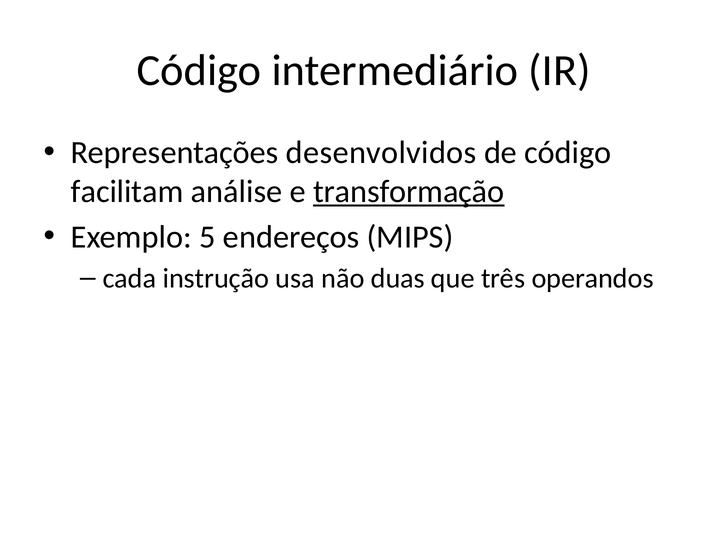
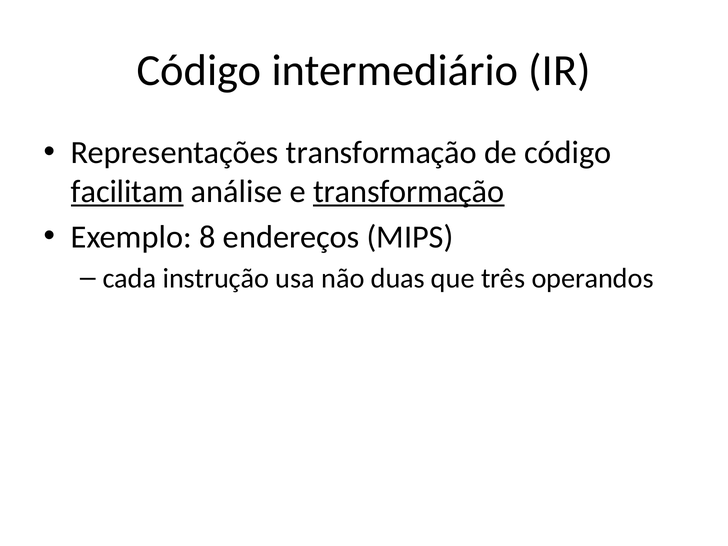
Representações desenvolvidos: desenvolvidos -> transformação (381, 153)
facilitam underline: none -> present (127, 192)
5: 5 -> 8 (207, 237)
